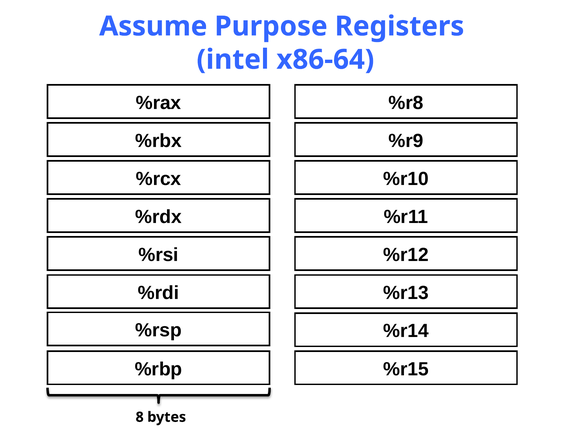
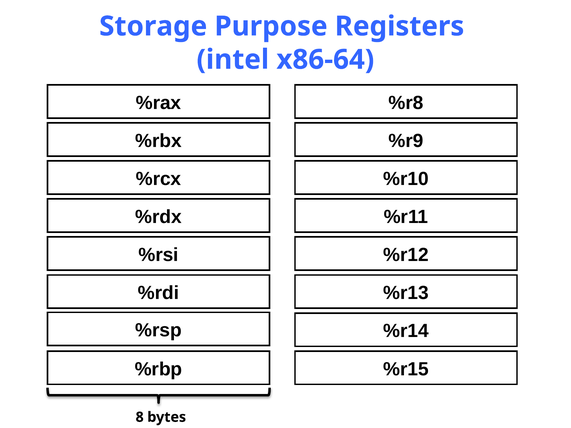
Assume: Assume -> Storage (153, 26)
